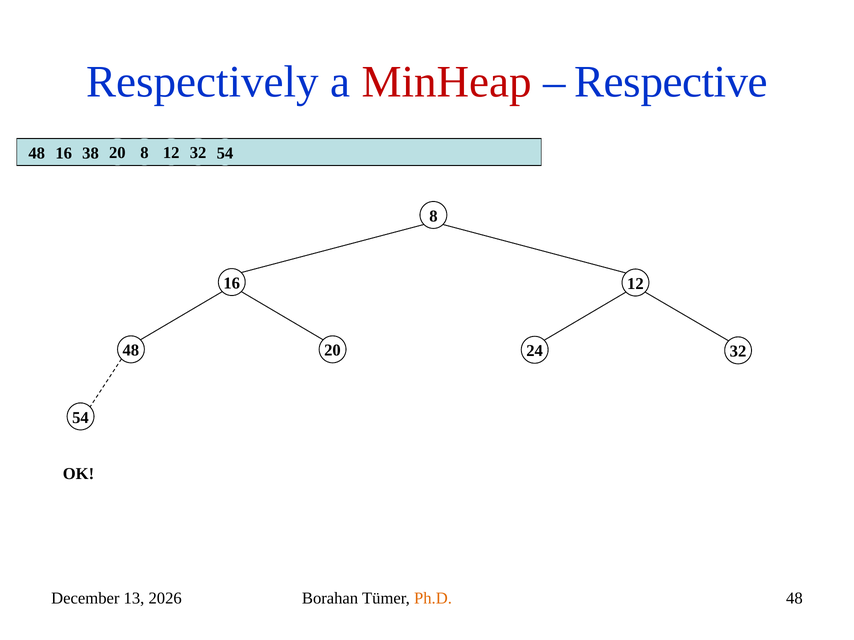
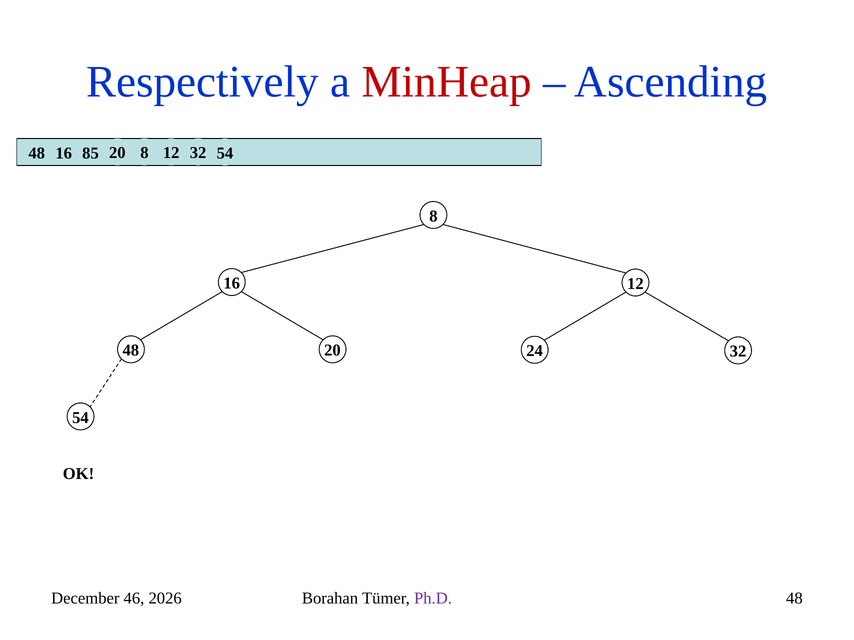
Respective: Respective -> Ascending (671, 82)
38: 38 -> 85 (91, 153)
13: 13 -> 46 (134, 599)
Ph.D colour: orange -> purple (433, 599)
